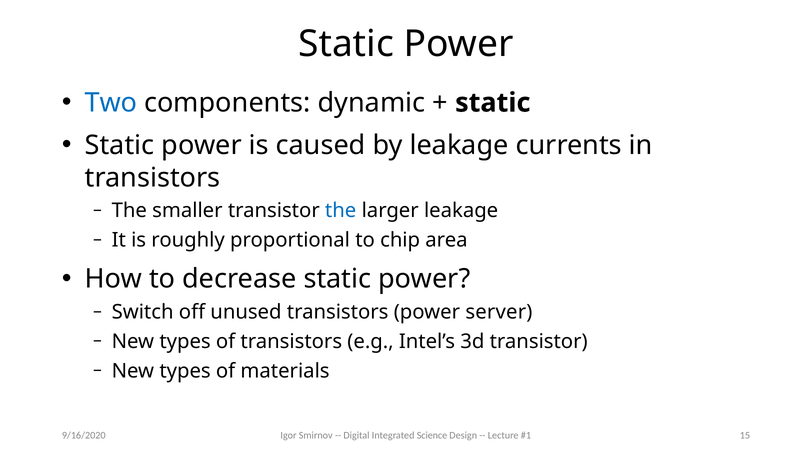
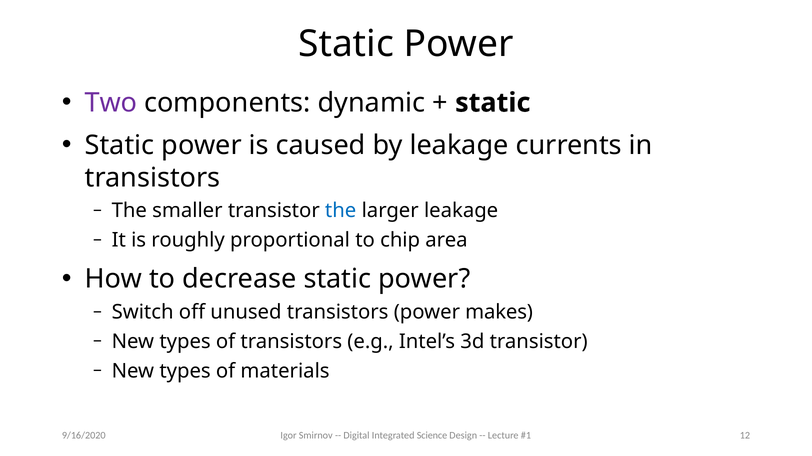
Two colour: blue -> purple (111, 103)
server: server -> makes (499, 313)
15: 15 -> 12 (745, 436)
